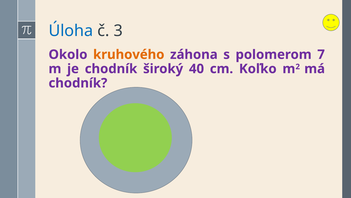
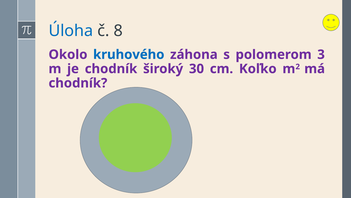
3: 3 -> 8 (118, 31)
kruhového colour: orange -> blue (129, 54)
7: 7 -> 3 (321, 54)
40: 40 -> 30 (196, 69)
